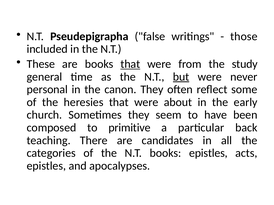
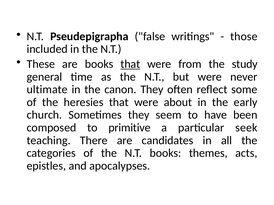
but underline: present -> none (181, 77)
personal: personal -> ultimate (47, 90)
back: back -> seek (246, 128)
books epistles: epistles -> themes (208, 153)
